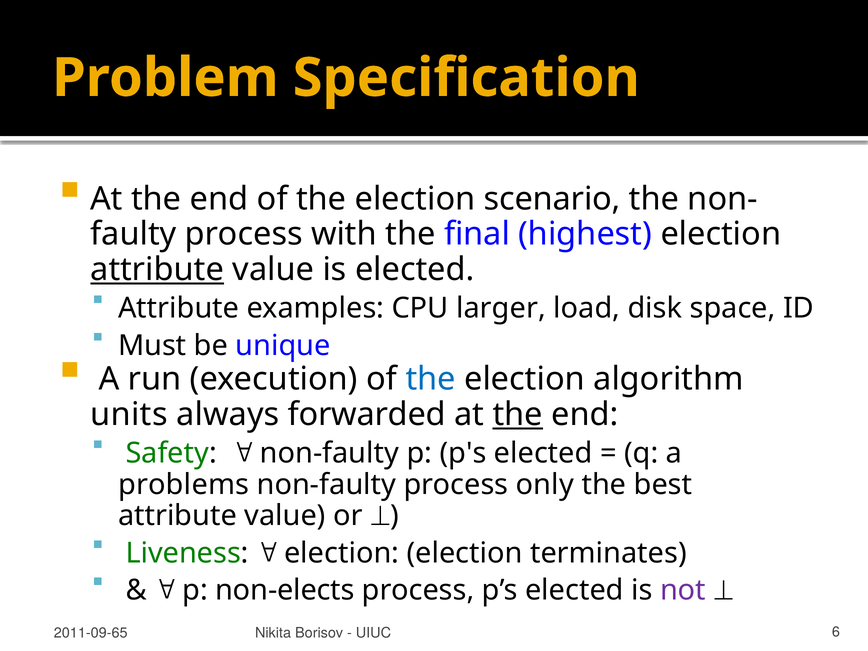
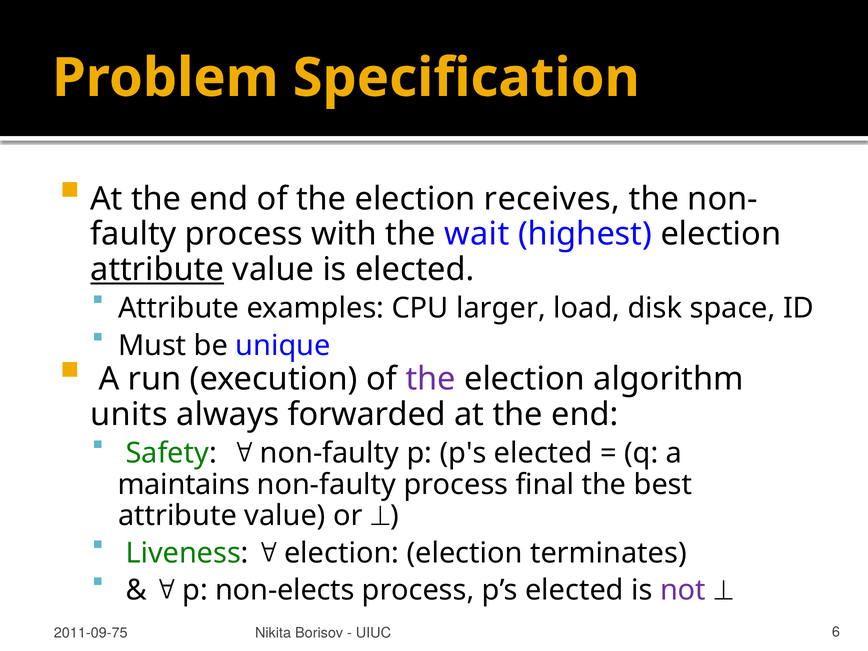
scenario: scenario -> receives (552, 199)
final: final -> wait (477, 234)
the colour: blue -> purple (431, 379)
the underline: present -> none (518, 414)
problems: problems -> maintains (184, 485)
only: only -> final (545, 485)
2011-09-65: 2011-09-65 -> 2011-09-75 (91, 633)
